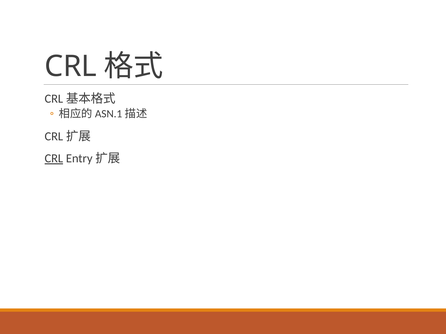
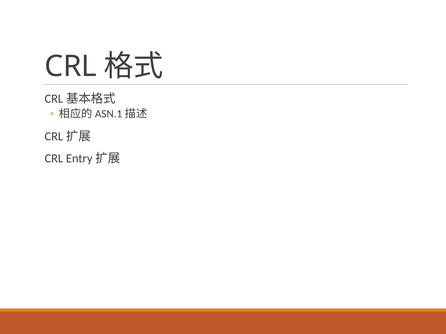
CRL underline: present -> none (54, 159)
